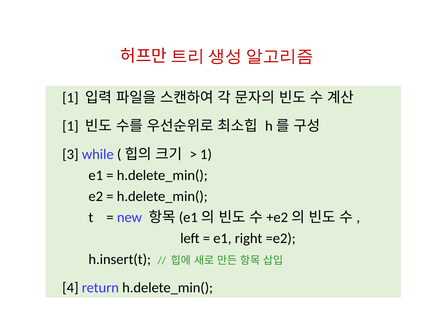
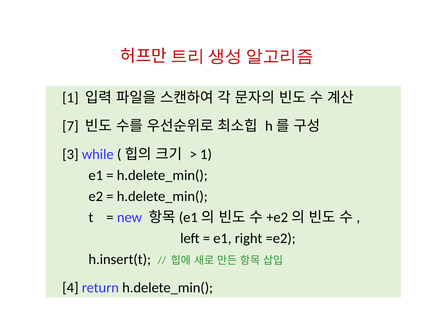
1: 1 -> 7 (70, 126)
